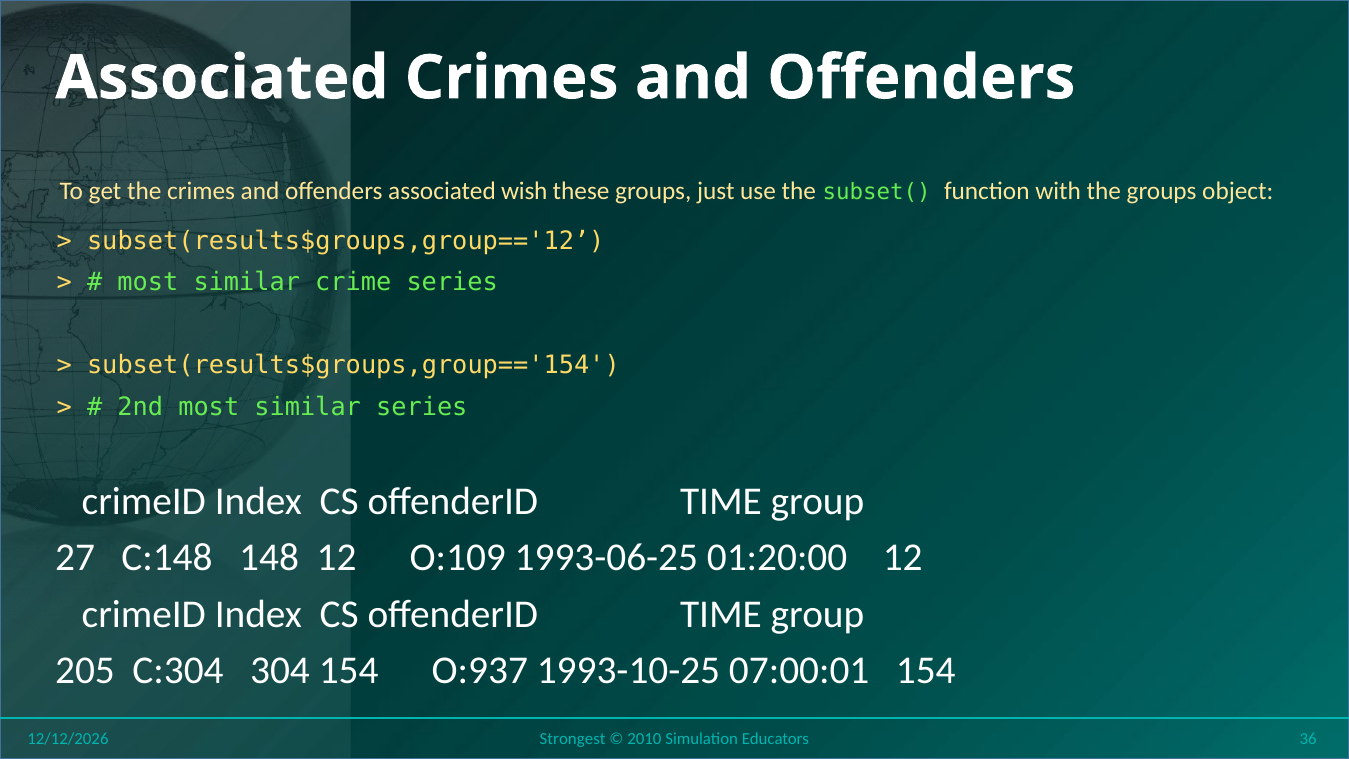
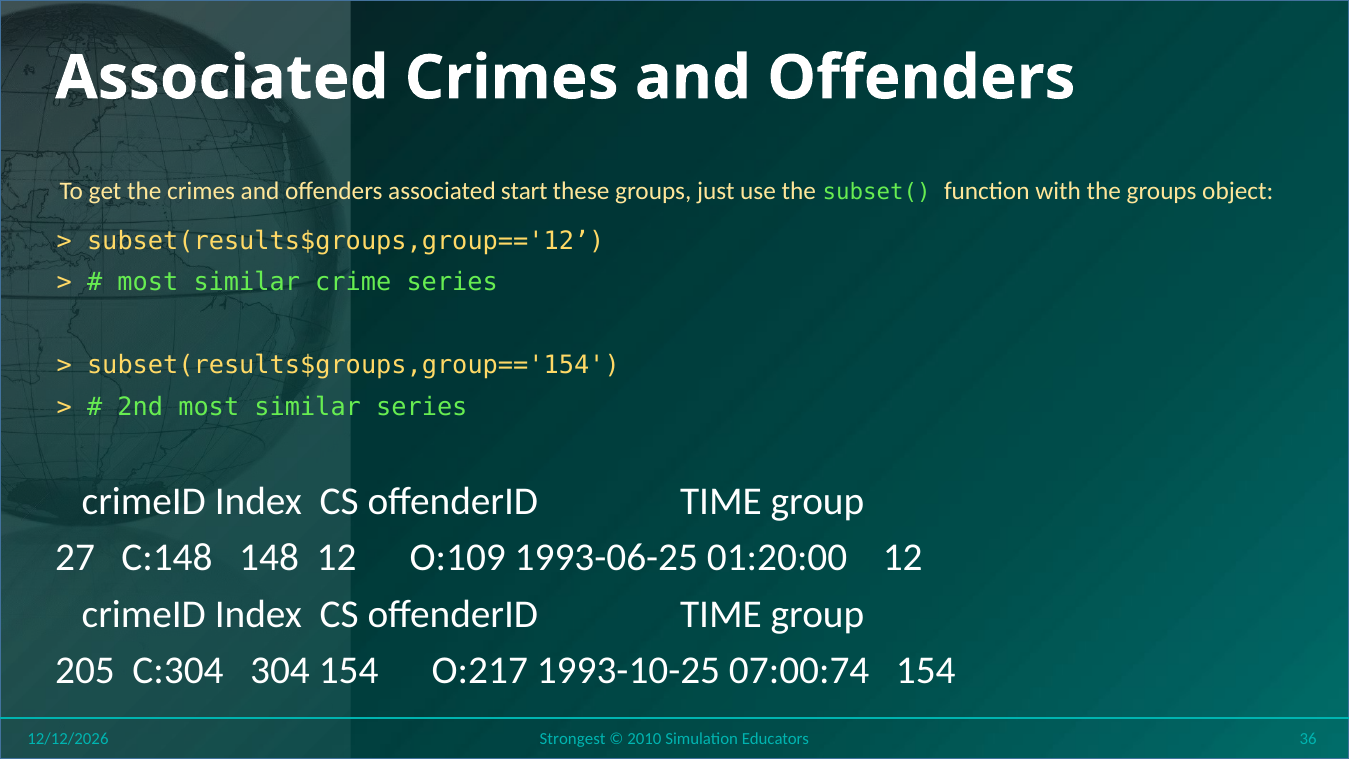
wish: wish -> start (524, 191)
O:937: O:937 -> O:217 (480, 670)
07:00:01: 07:00:01 -> 07:00:74 (799, 670)
